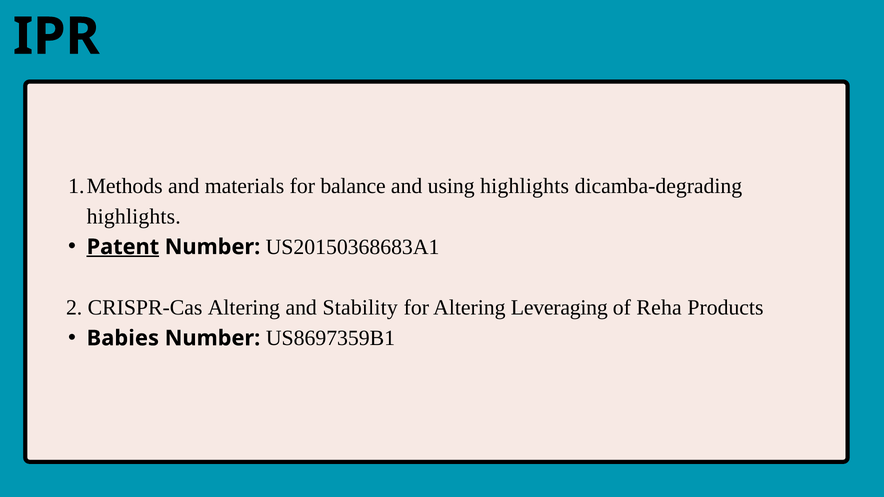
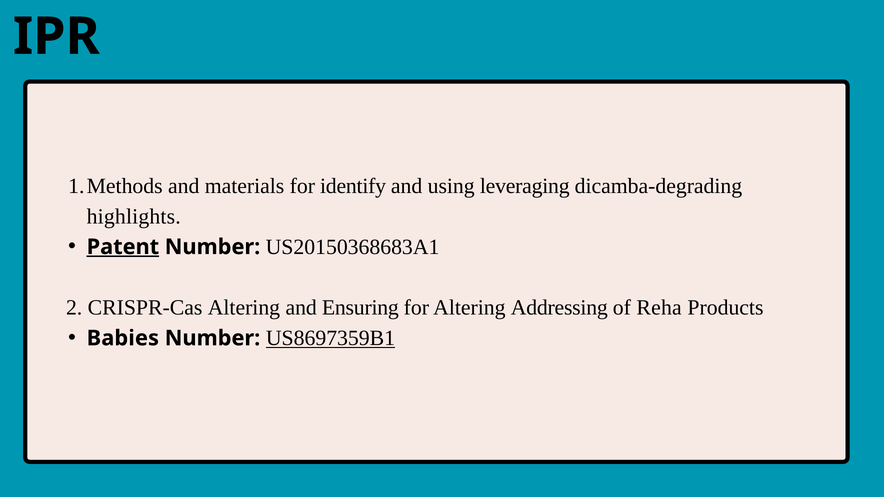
balance: balance -> identify (353, 186)
using highlights: highlights -> leveraging (525, 186)
Stability: Stability -> Ensuring (360, 308)
Leveraging: Leveraging -> Addressing (559, 308)
US8697359B1 underline: none -> present (330, 338)
